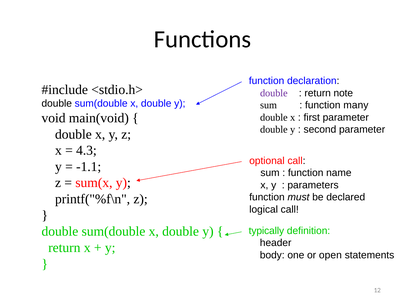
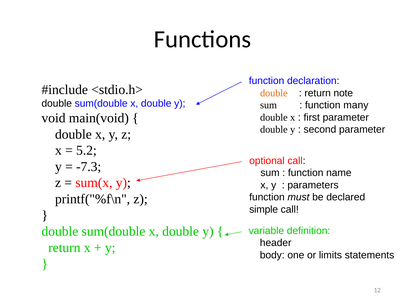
double colour: purple -> orange (274, 93)
4.3: 4.3 -> 5.2 (86, 150)
-1.1: -1.1 -> -7.3 (89, 167)
logical: logical -> simple (264, 209)
typically: typically -> variable (266, 231)
open: open -> limits (330, 255)
